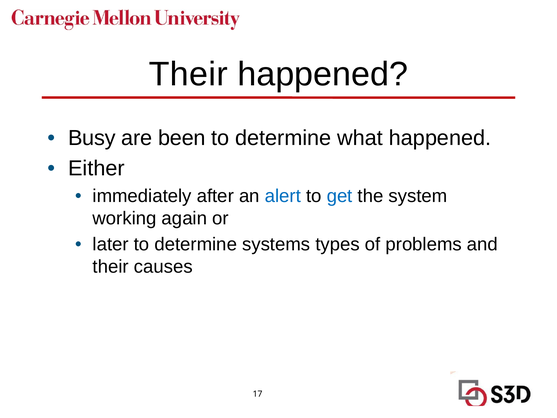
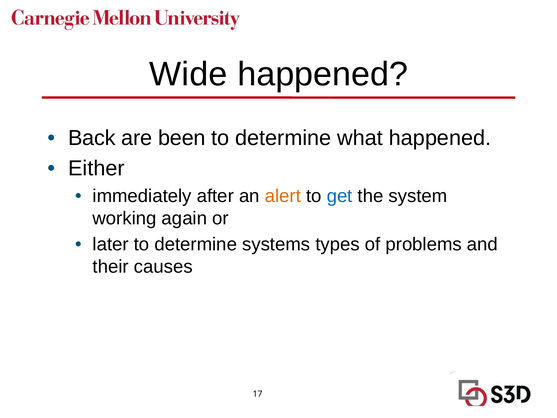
Their: Their -> Wide (188, 74)
Busy: Busy -> Back (92, 138)
alert colour: blue -> orange (283, 196)
